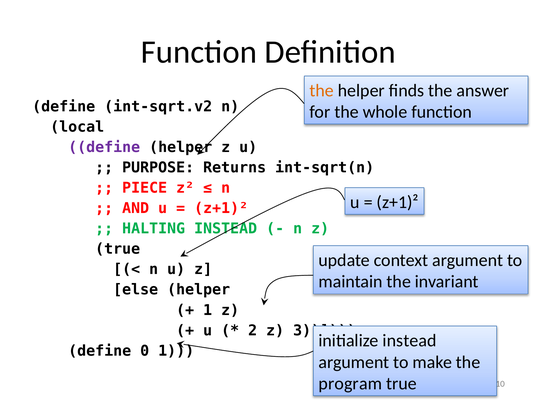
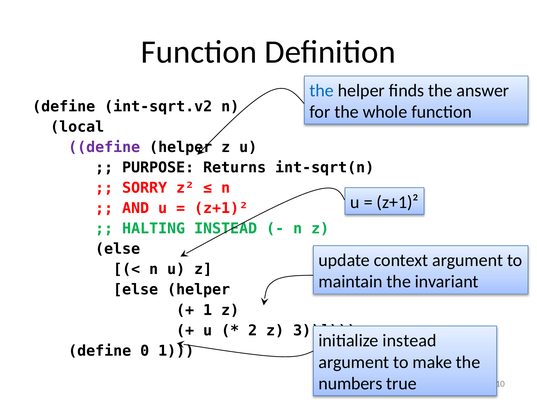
the colour: orange -> blue (322, 91)
PIECE: PIECE -> SORRY (145, 188)
true: true -> else (118, 249)
program: program -> numbers (350, 384)
